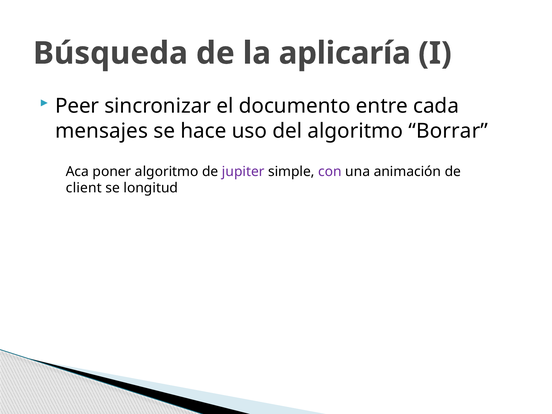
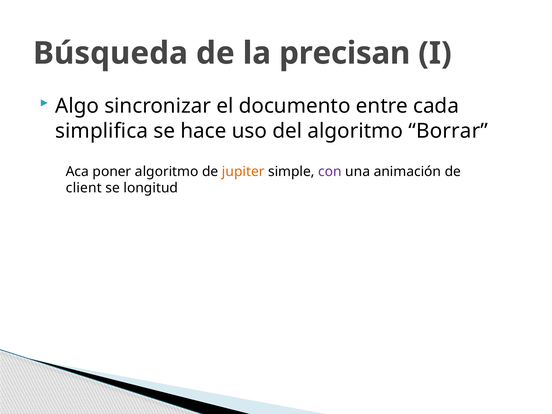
aplicaría: aplicaría -> precisan (345, 53)
Peer: Peer -> Algo (77, 106)
mensajes: mensajes -> simplifica (102, 131)
jupiter colour: purple -> orange (243, 171)
